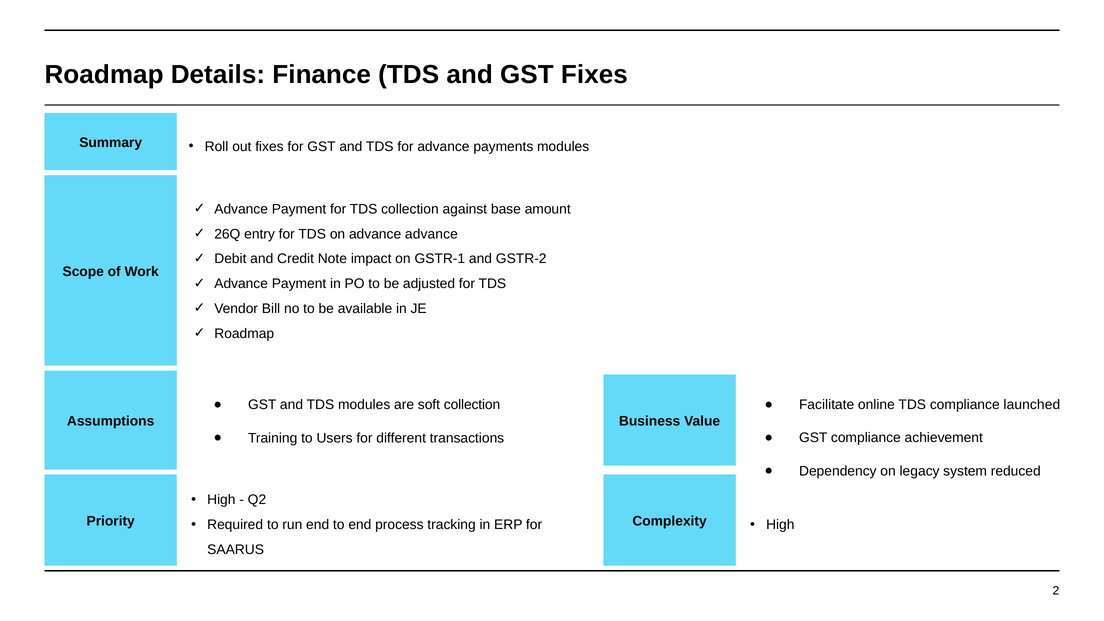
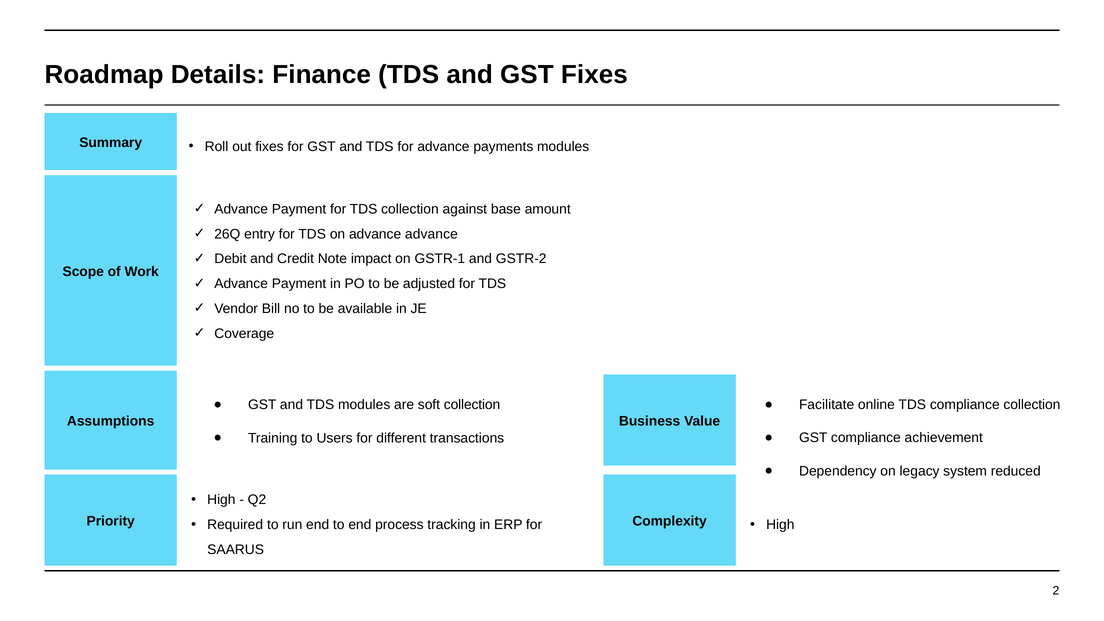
Roadmap: Roadmap -> Coverage (244, 334)
compliance launched: launched -> collection (1032, 405)
